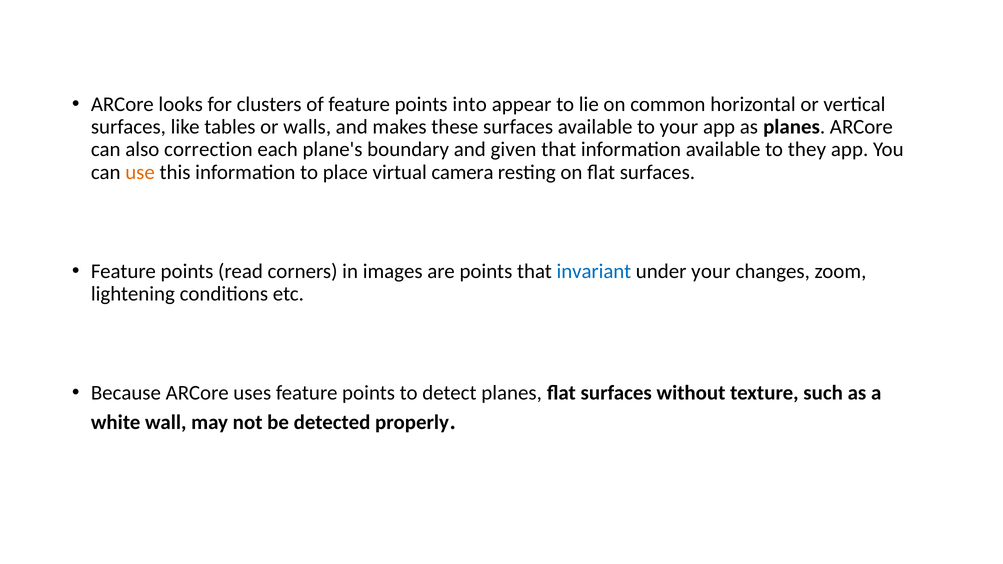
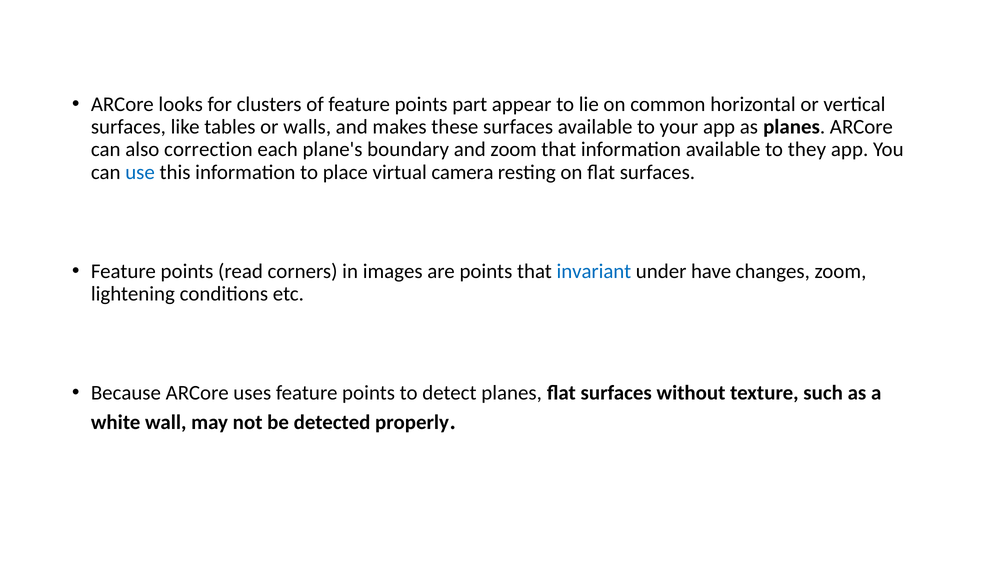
into: into -> part (470, 104)
and given: given -> zoom (514, 150)
use colour: orange -> blue (140, 172)
under your: your -> have (711, 271)
